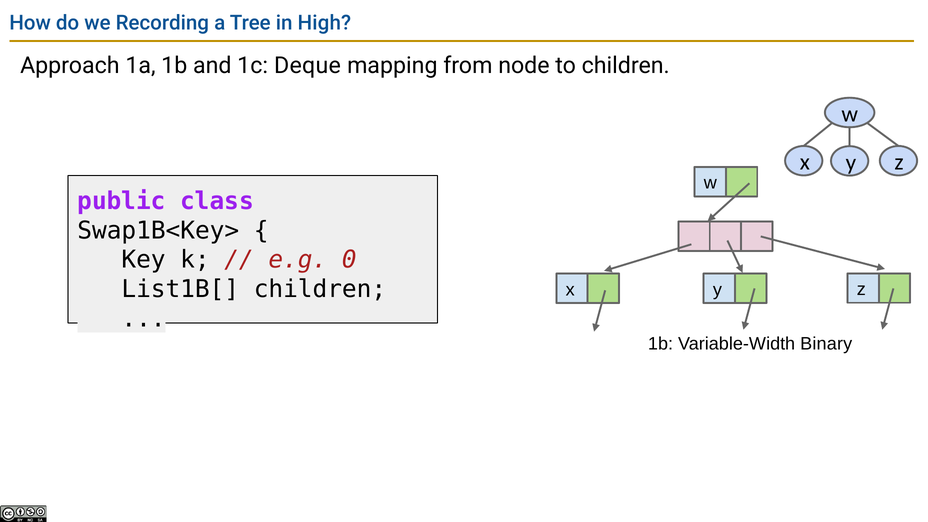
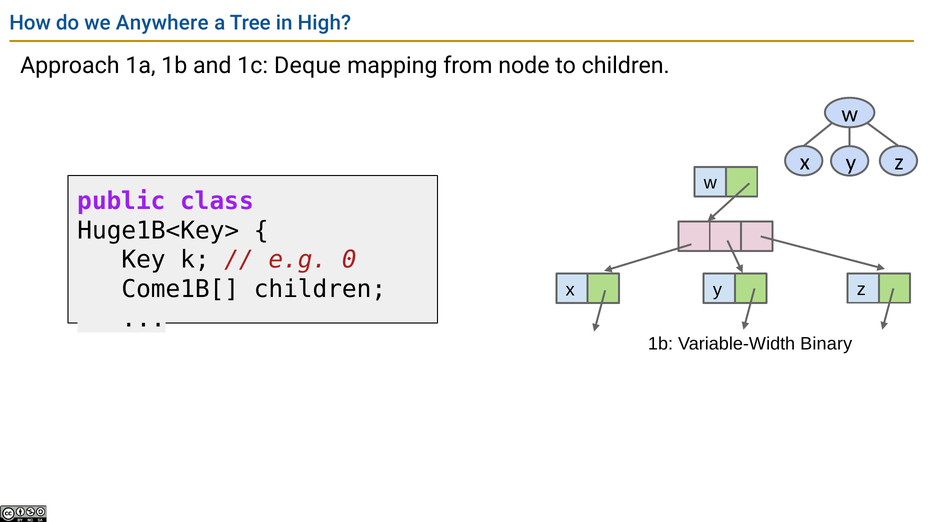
Recording: Recording -> Anywhere (162, 23)
Swap1B<Key>: Swap1B<Key> -> Huge1B<Key> (158, 230)
List1B[: List1B[ -> Come1B[ (180, 289)
